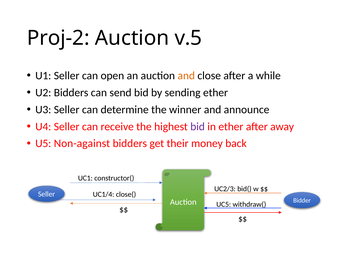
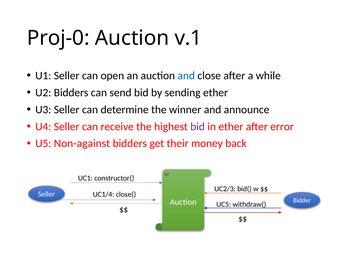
Proj-2: Proj-2 -> Proj-0 (58, 38)
v.5: v.5 -> v.1 (188, 38)
and colour: orange -> blue (186, 76)
away: away -> error (282, 127)
